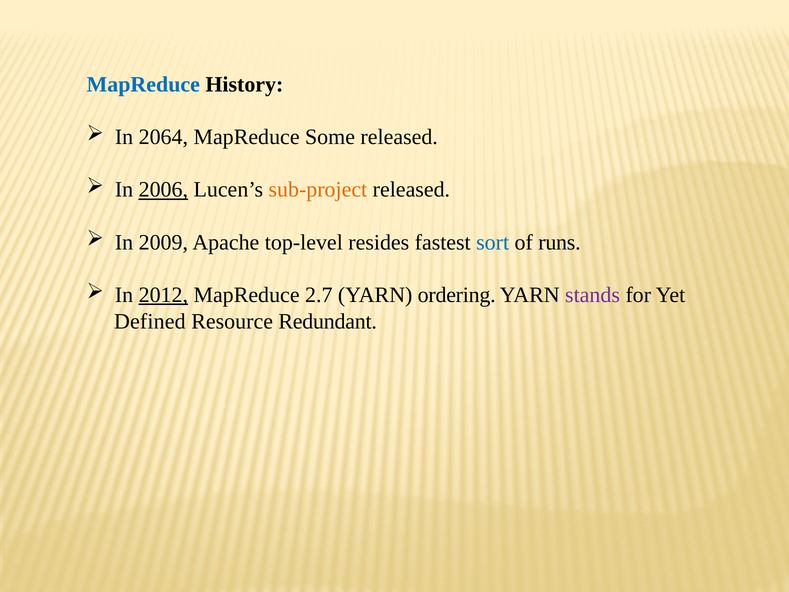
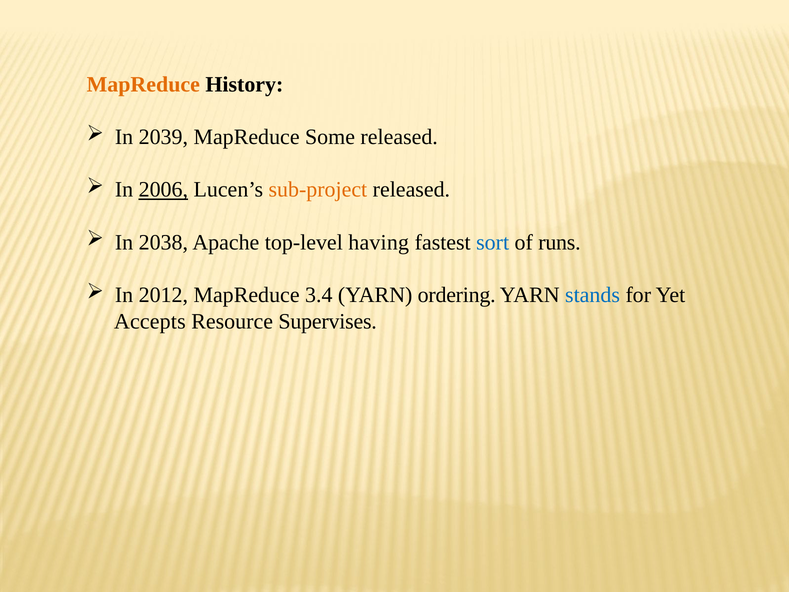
MapReduce colour: blue -> orange (143, 84)
2064: 2064 -> 2039 (163, 137)
2009: 2009 -> 2038 (163, 242)
resides: resides -> having (379, 242)
2012 underline: present -> none (163, 295)
2.7: 2.7 -> 3.4 (319, 295)
stands colour: purple -> blue (593, 295)
Defined: Defined -> Accepts (150, 321)
Redundant: Redundant -> Supervises (328, 321)
